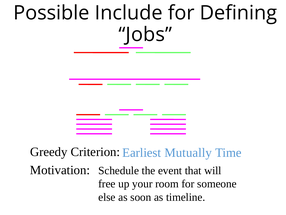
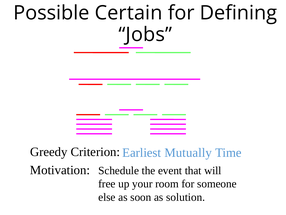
Include: Include -> Certain (129, 13)
timeline: timeline -> solution (186, 197)
